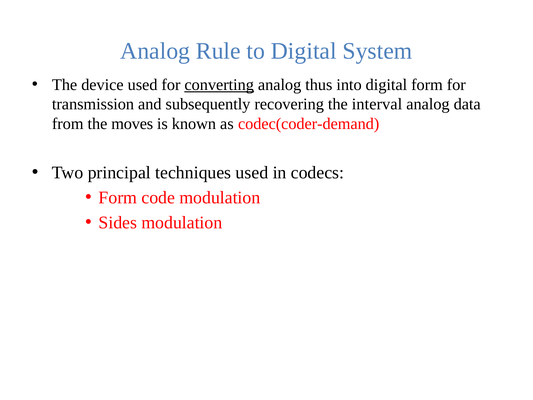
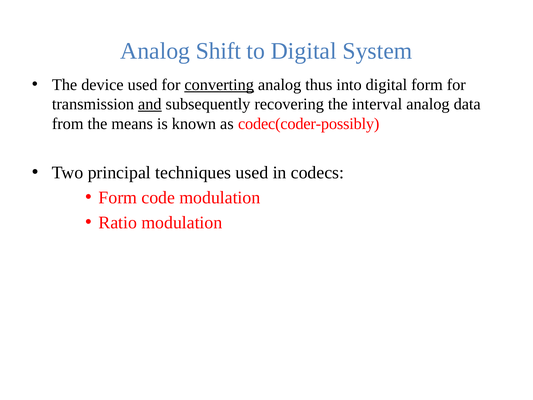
Rule: Rule -> Shift (218, 51)
and underline: none -> present (150, 104)
moves: moves -> means (132, 124)
codec(coder-demand: codec(coder-demand -> codec(coder-possibly (309, 124)
Sides: Sides -> Ratio (118, 222)
